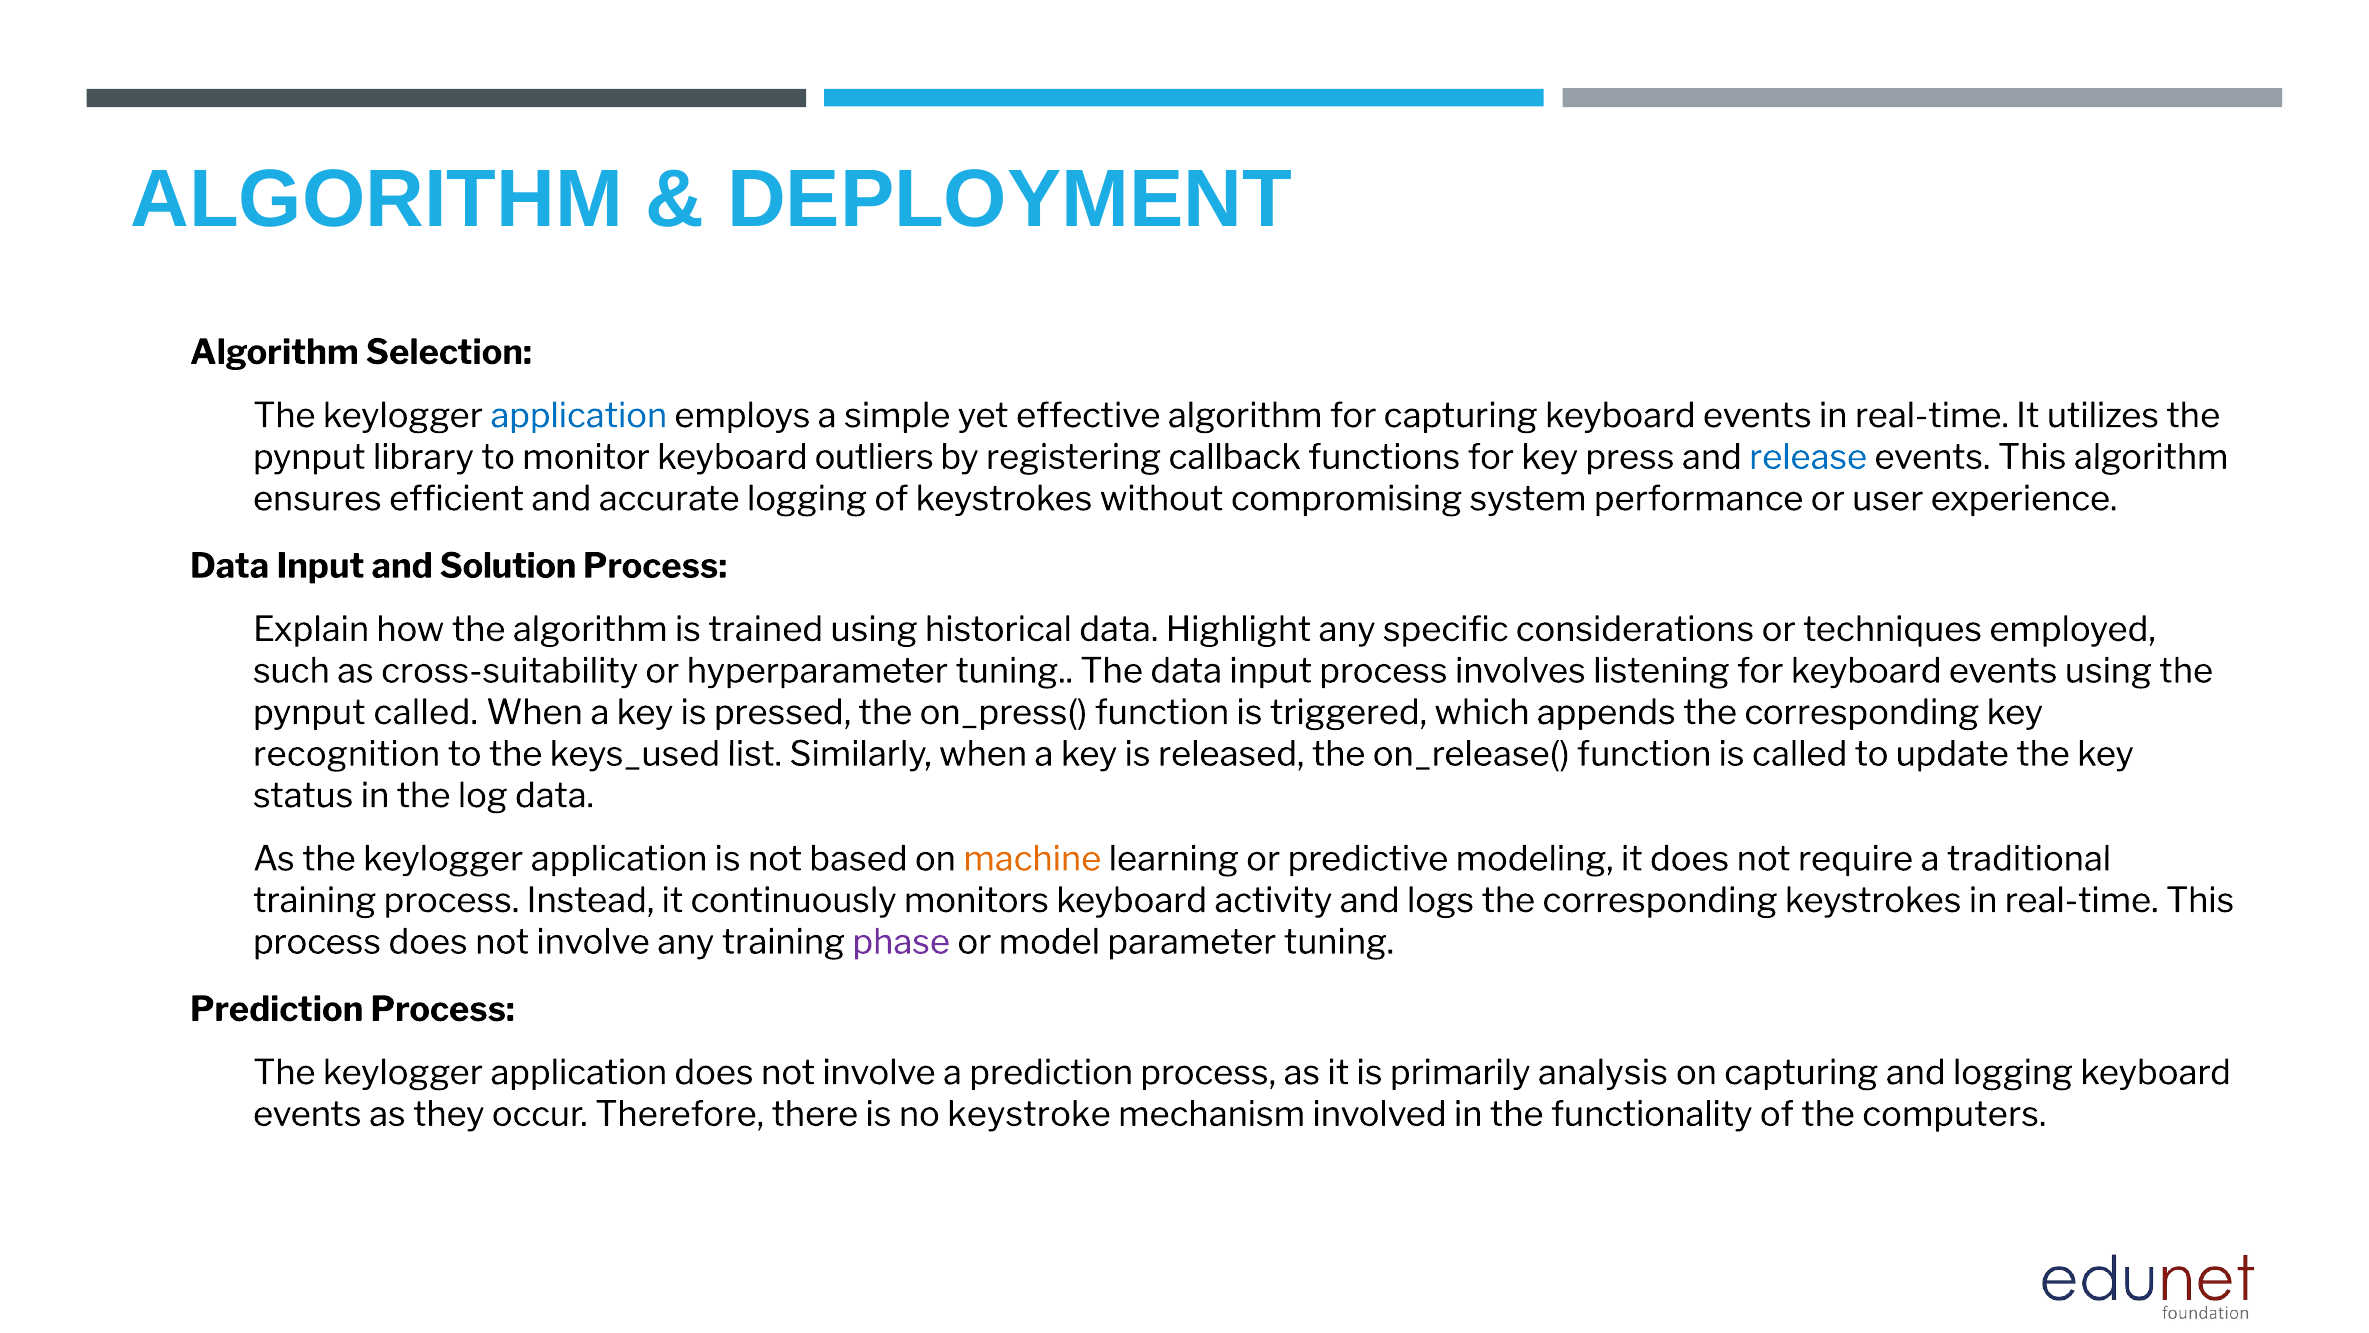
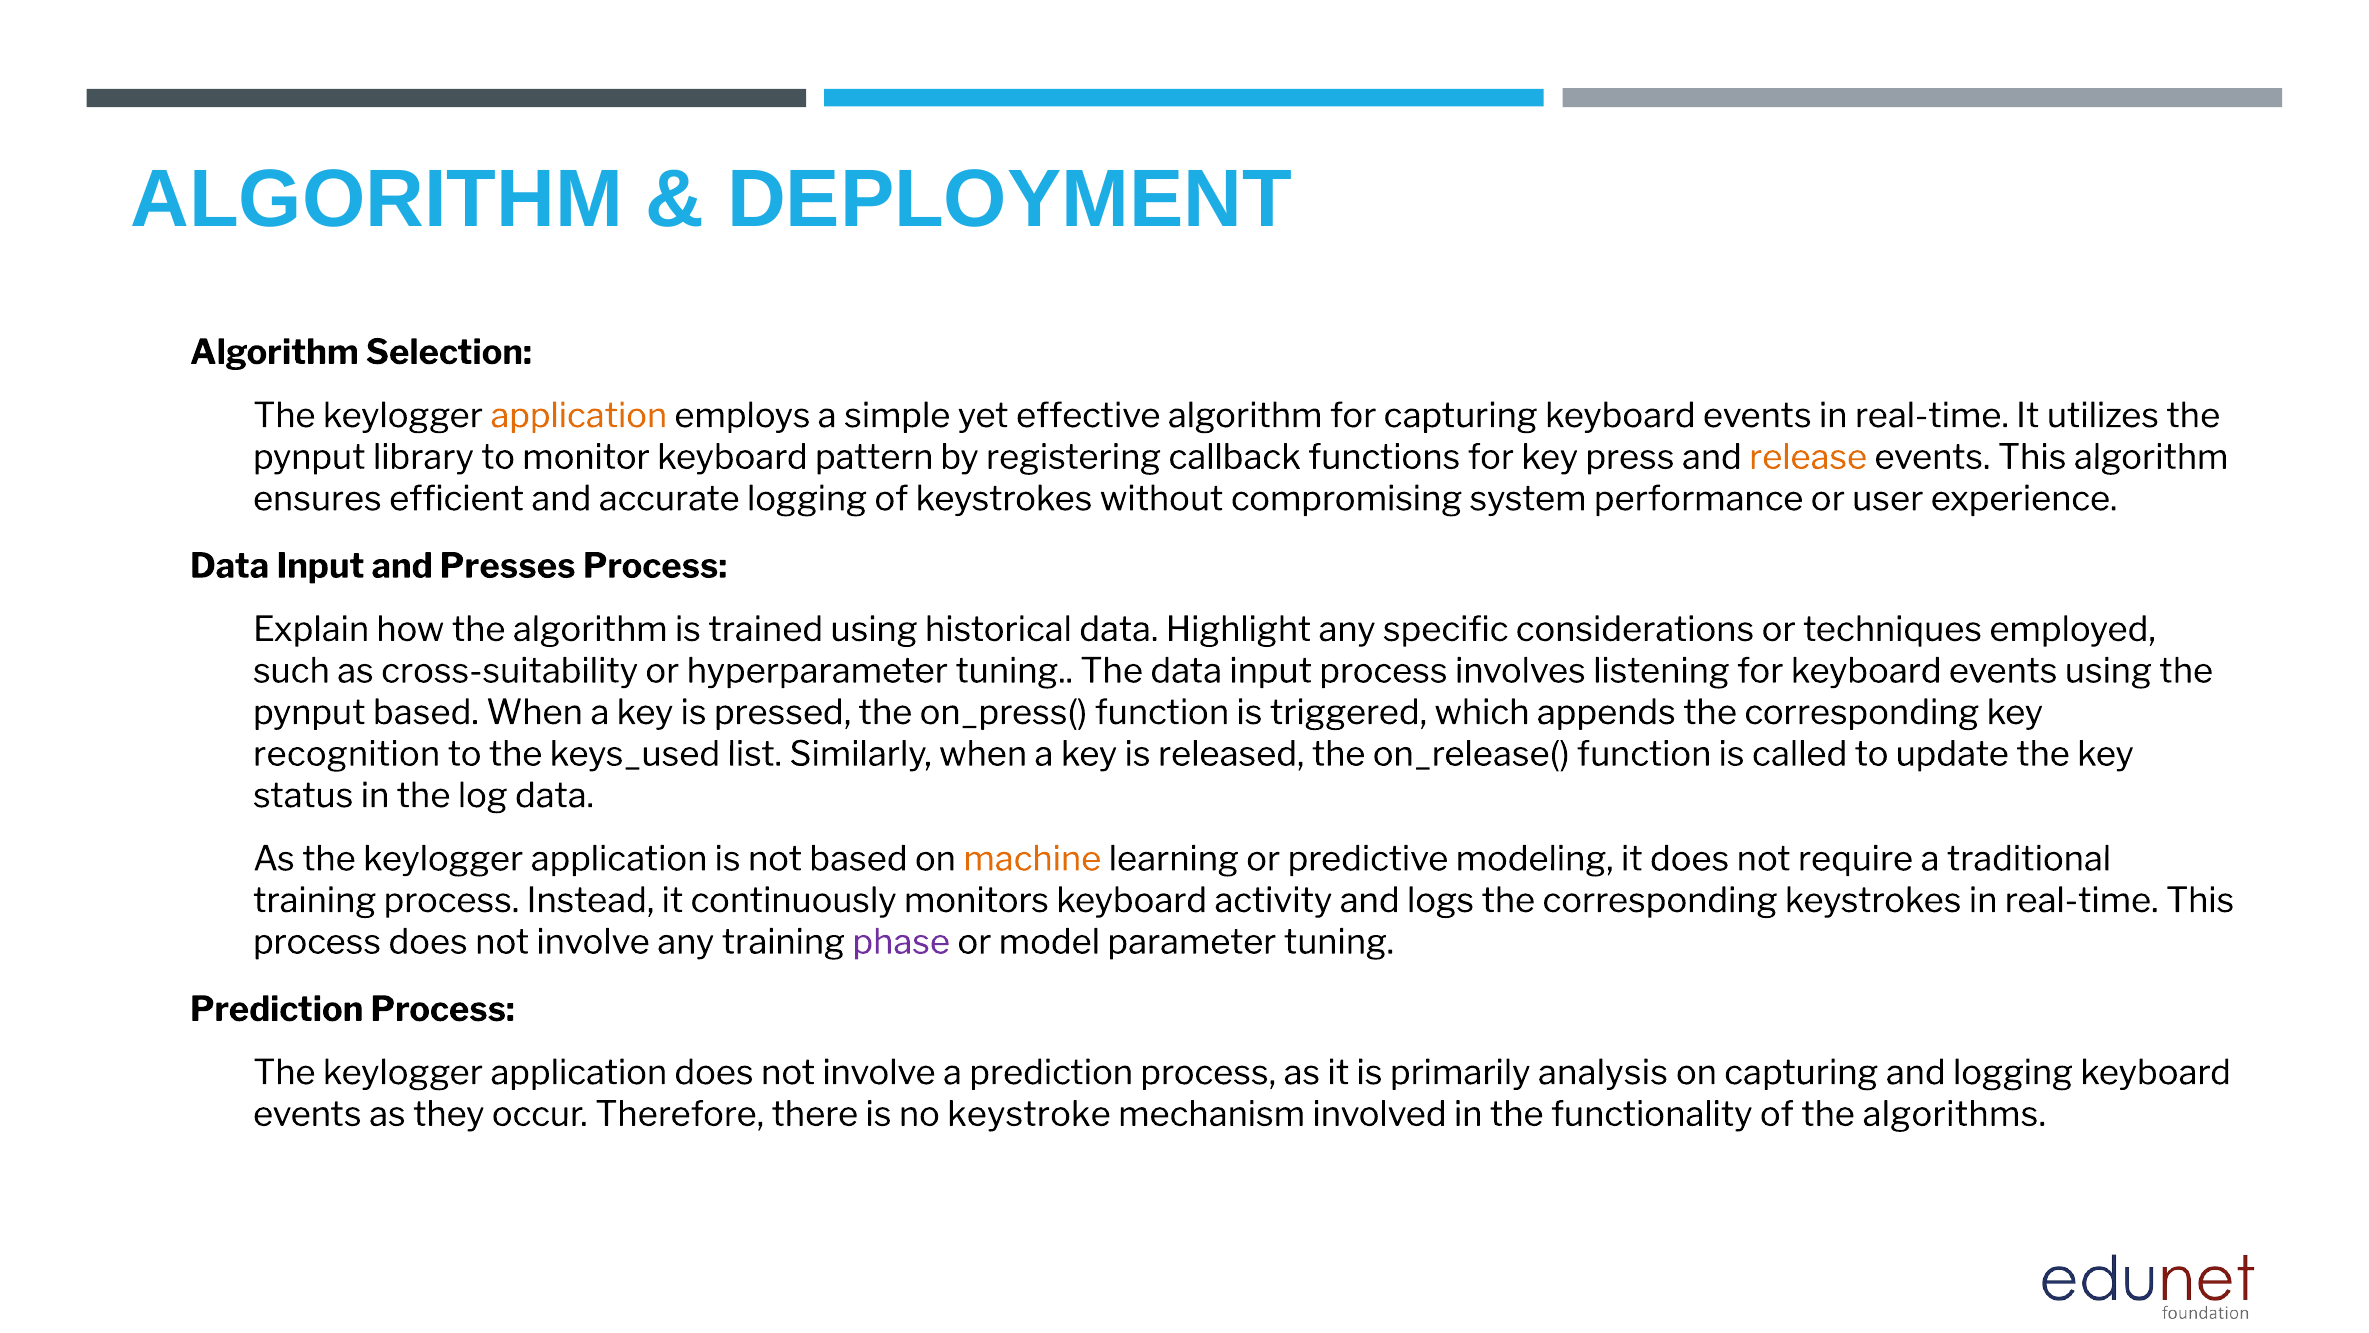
application colour: blue -> orange (579, 416)
outliers: outliers -> pattern (874, 457)
release colour: blue -> orange (1808, 457)
Solution: Solution -> Presses (508, 566)
pynput called: called -> based (426, 712)
computers: computers -> algorithms (1954, 1114)
